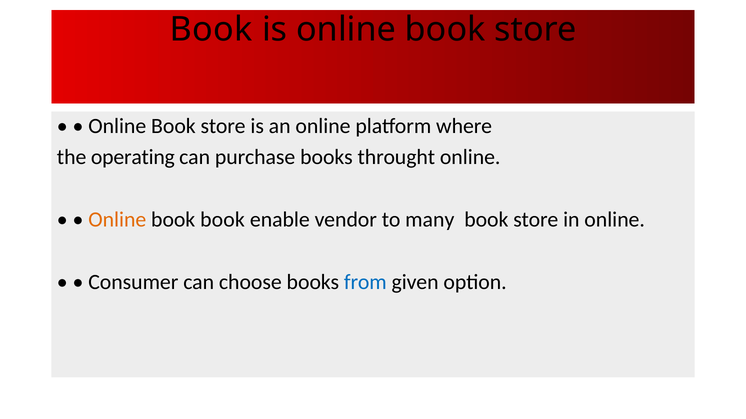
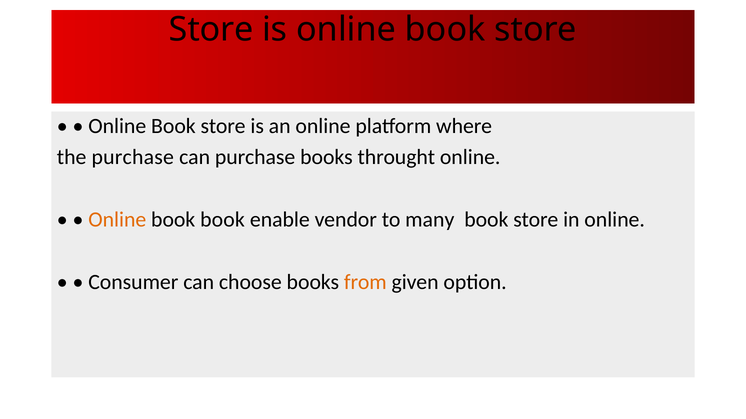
Book: Book -> Store (211, 30)
the operating: operating -> purchase (133, 157)
from colour: blue -> orange (365, 283)
